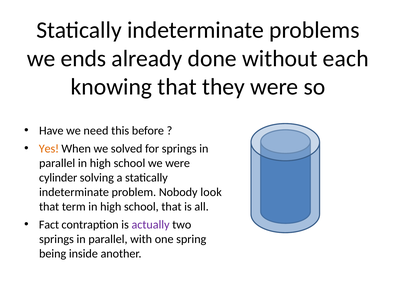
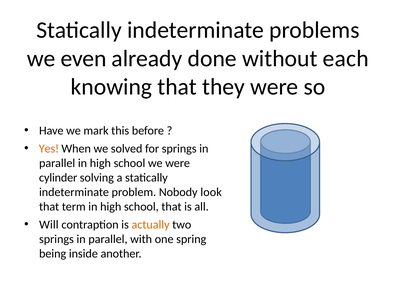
ends: ends -> even (83, 58)
need: need -> mark (96, 131)
Fact: Fact -> Will (49, 225)
actually colour: purple -> orange (151, 225)
